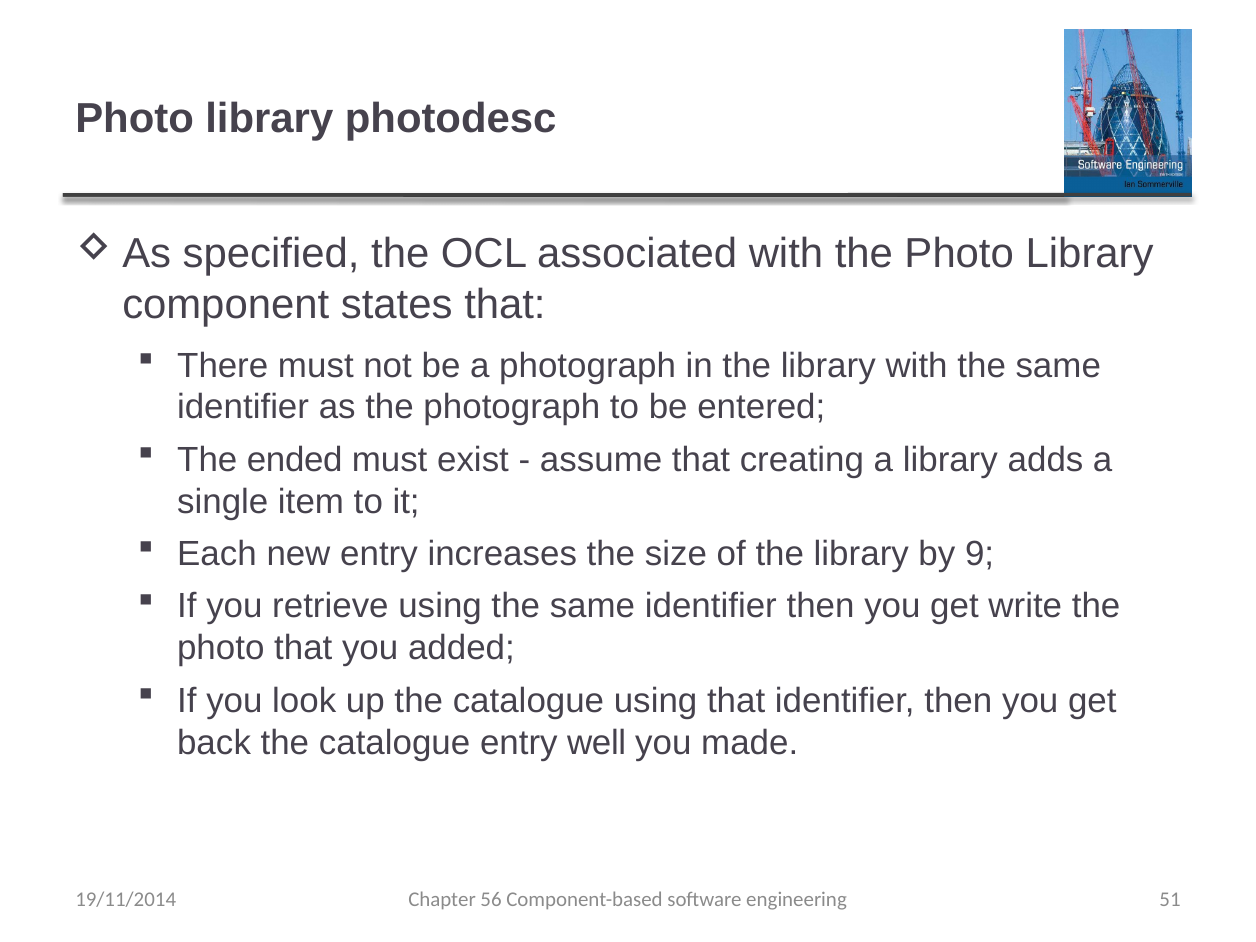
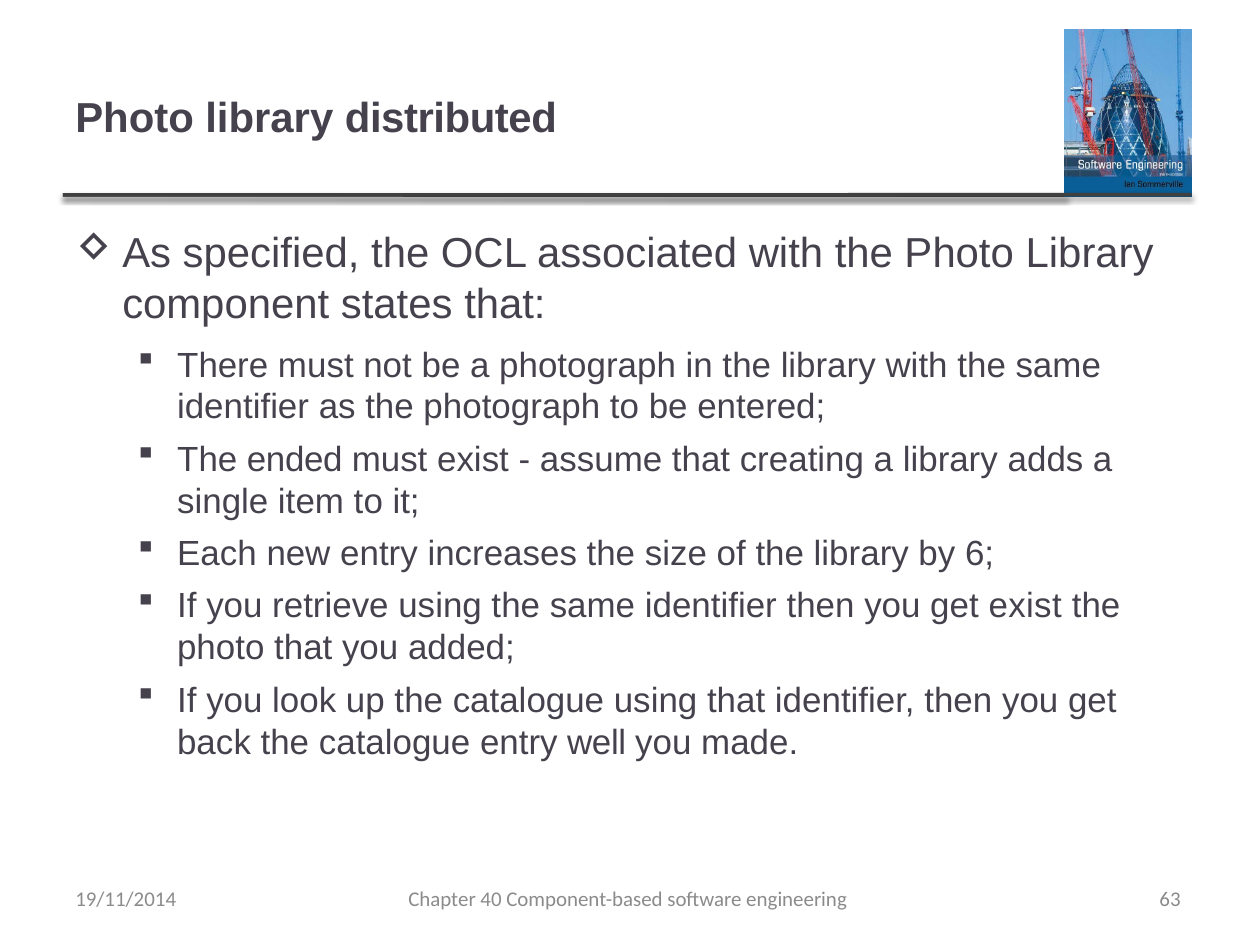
photodesc: photodesc -> distributed (451, 119)
9: 9 -> 6 (980, 554)
get write: write -> exist (1025, 606)
56: 56 -> 40 (491, 899)
51: 51 -> 63 (1170, 899)
